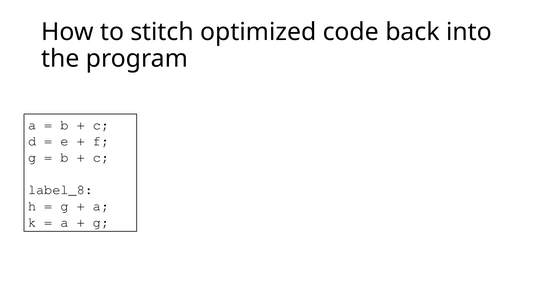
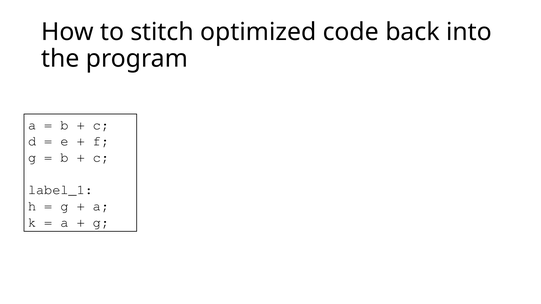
label_8: label_8 -> label_1 (61, 190)
